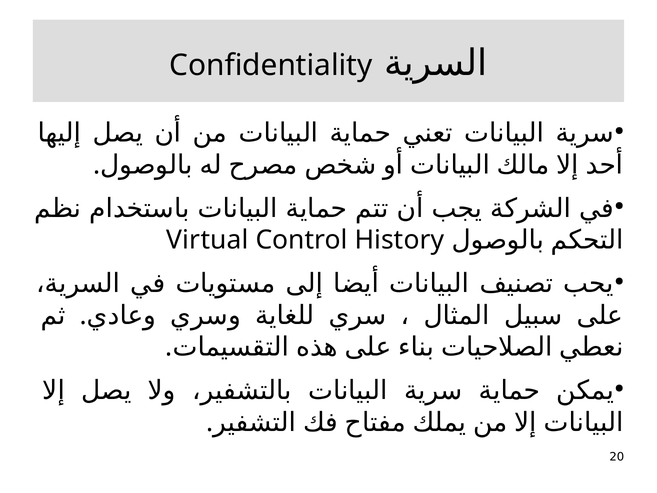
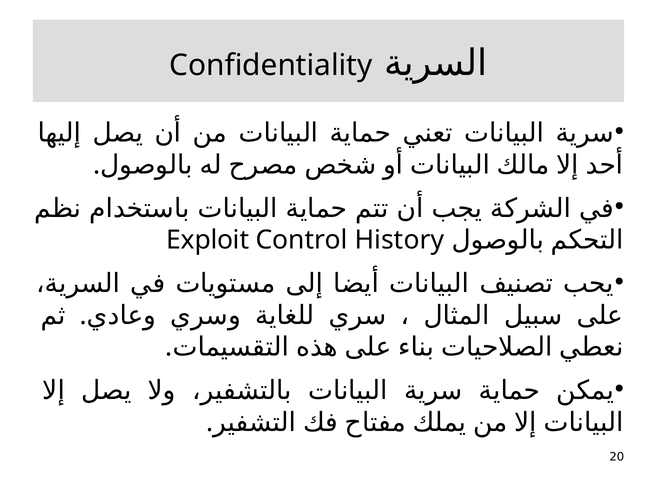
Virtual: Virtual -> Exploit (208, 240)
